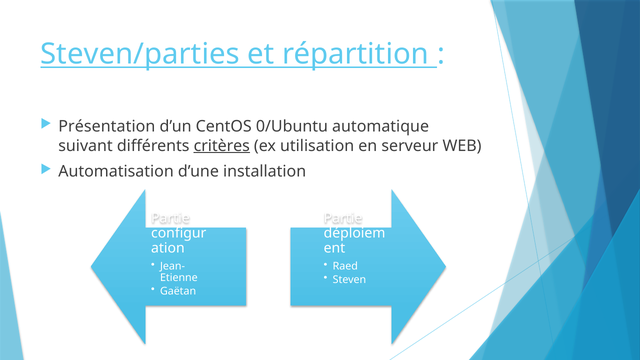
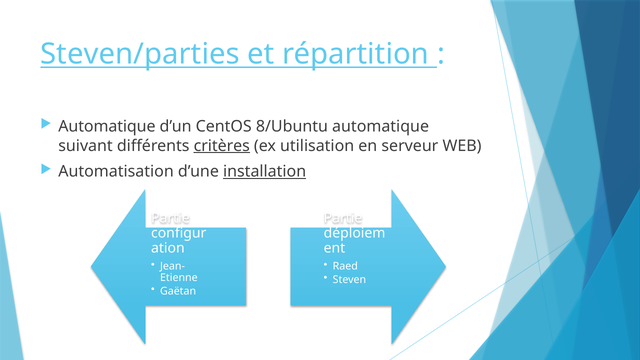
Présentation: Présentation -> Automatique (107, 127)
0/Ubuntu: 0/Ubuntu -> 8/Ubuntu (292, 127)
installation underline: none -> present (265, 172)
